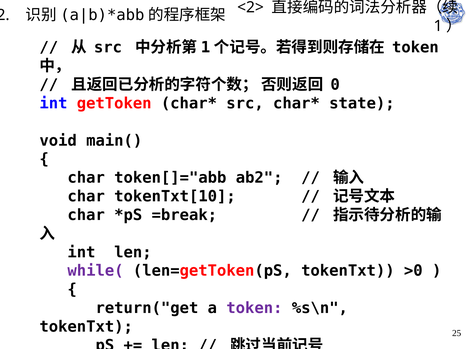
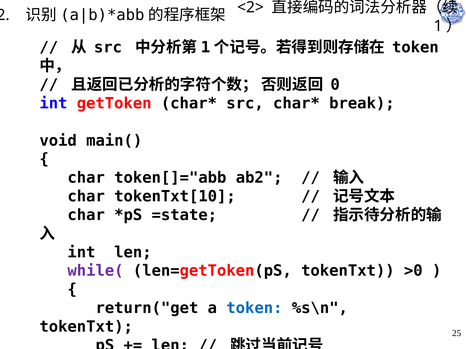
state: state -> break (362, 103)
=break: =break -> =state (184, 215)
token colour: purple -> blue (254, 309)
